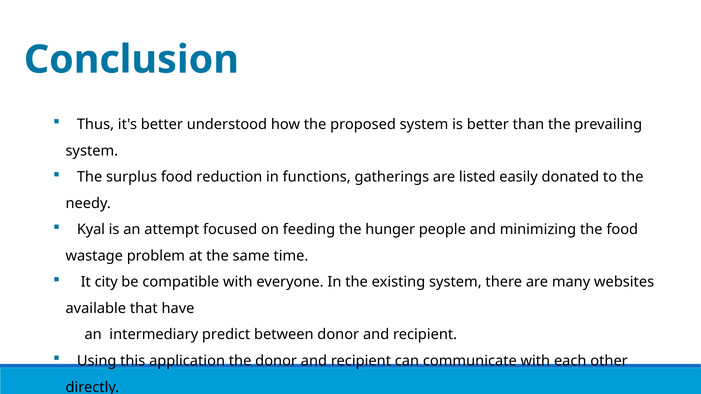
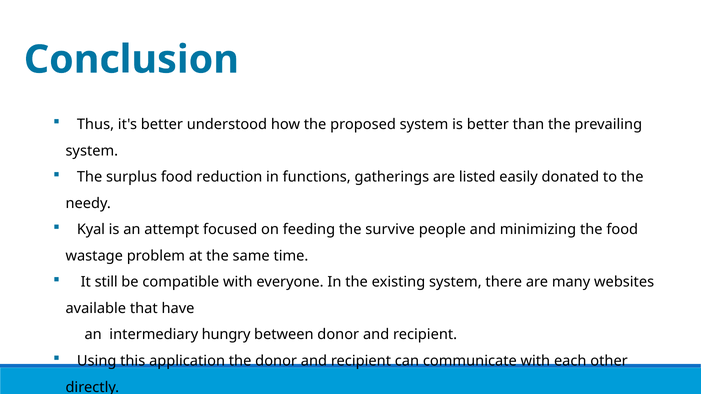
hunger: hunger -> survive (390, 230)
city: city -> still (106, 282)
predict: predict -> hungry (226, 335)
